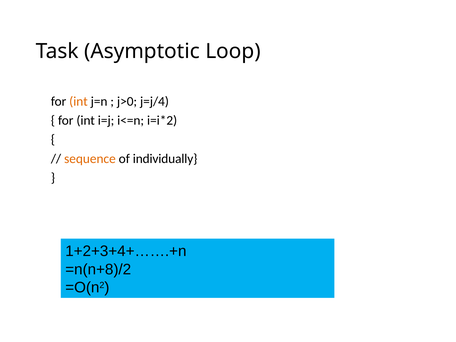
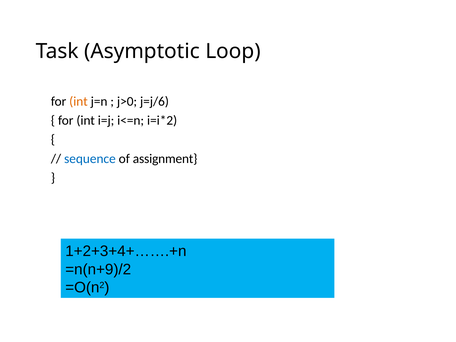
j=j/4: j=j/4 -> j=j/6 (154, 101)
sequence colour: orange -> blue (90, 159)
individually: individually -> assignment (165, 159)
=n(n+8)/2: =n(n+8)/2 -> =n(n+9)/2 (98, 269)
